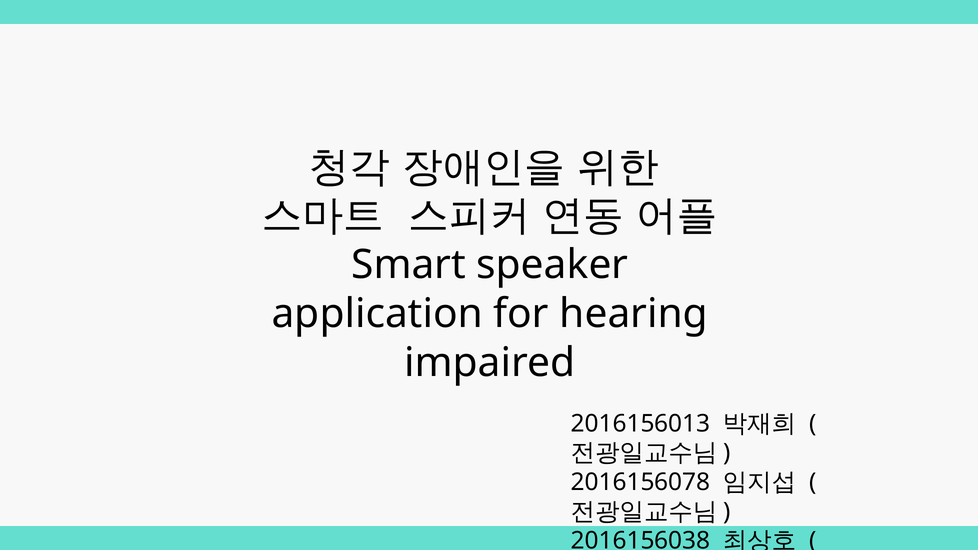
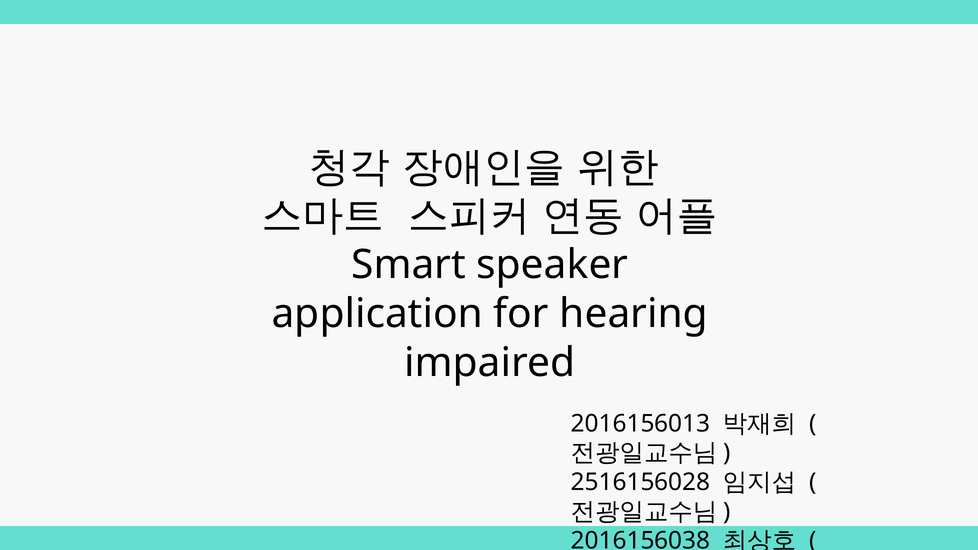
2016156078: 2016156078 -> 2516156028 (641, 482)
